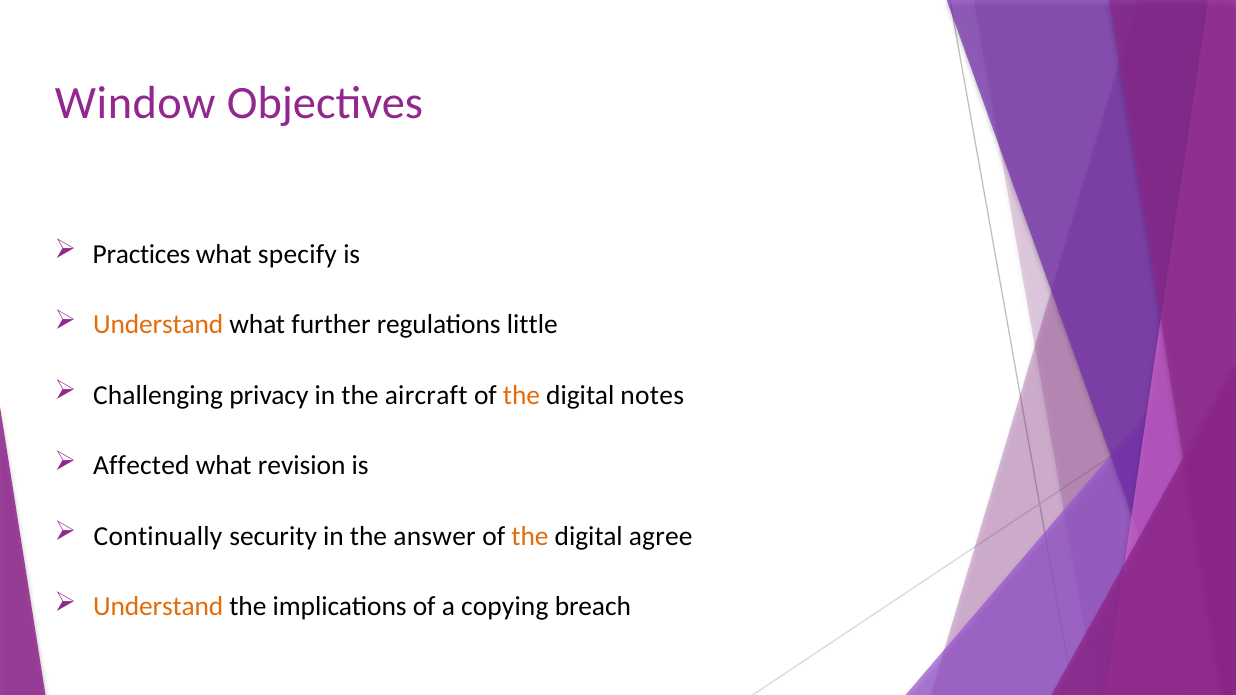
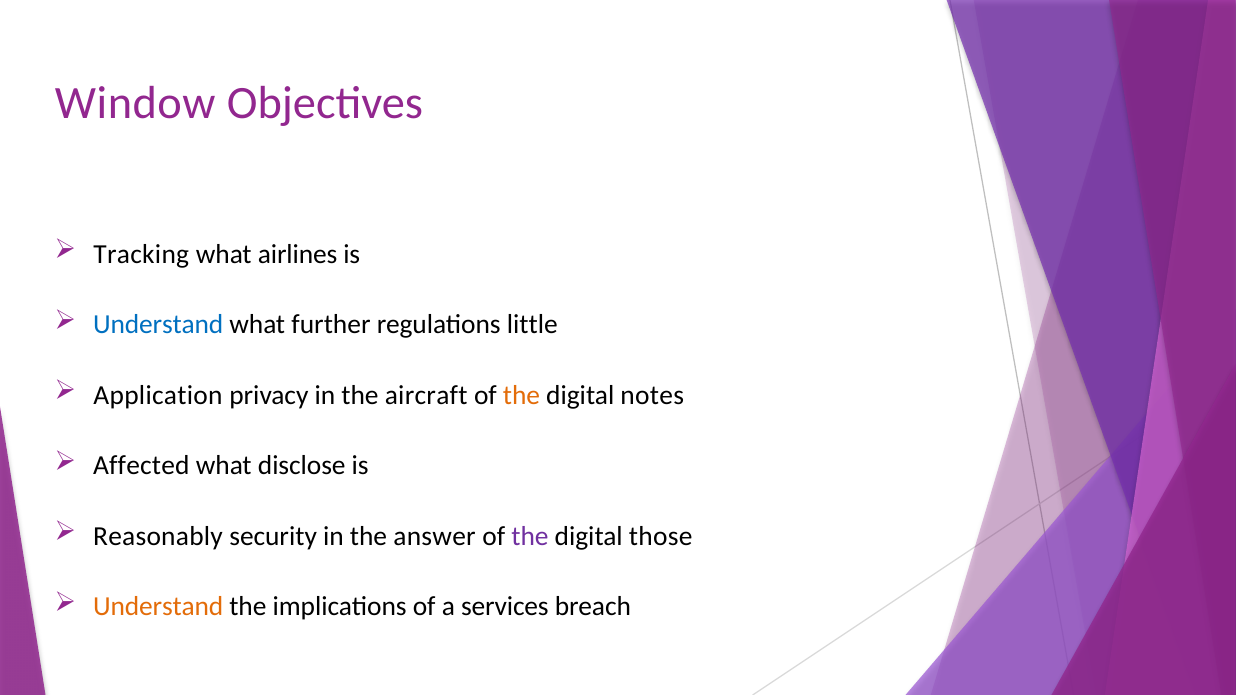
Practices: Practices -> Tracking (141, 254)
specify: specify -> airlines (298, 254)
Understand colour: orange -> blue (158, 325)
Challenging: Challenging -> Application (158, 395)
revision: revision -> disclose (302, 466)
Continually: Continually -> Reasonably (158, 536)
the colour: orange -> purple (530, 536)
agree: agree -> those (661, 536)
copying: copying -> services (505, 607)
